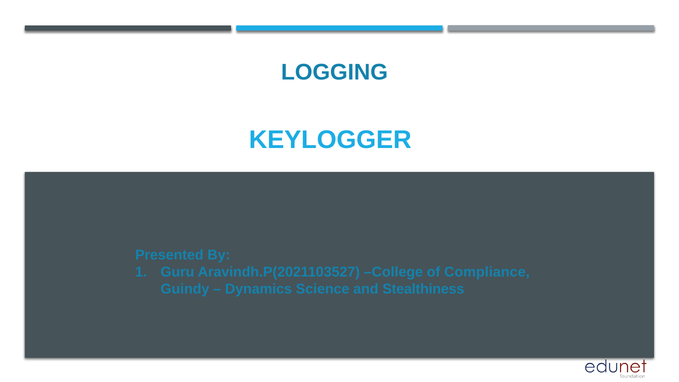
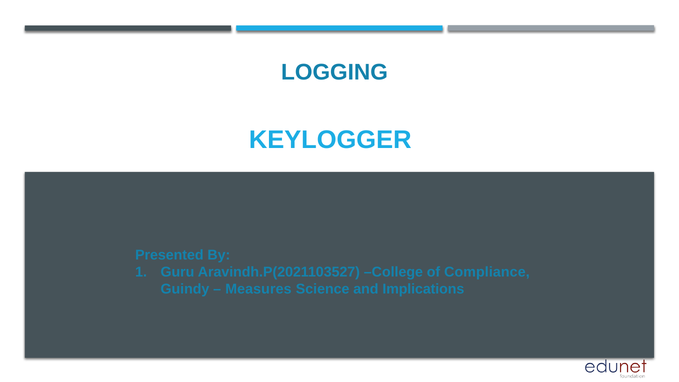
Dynamics: Dynamics -> Measures (258, 289)
Stealthiness: Stealthiness -> Implications (423, 289)
